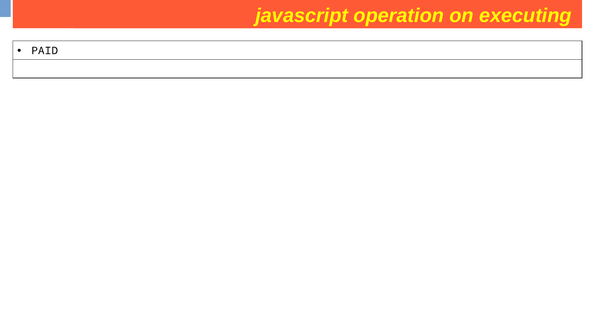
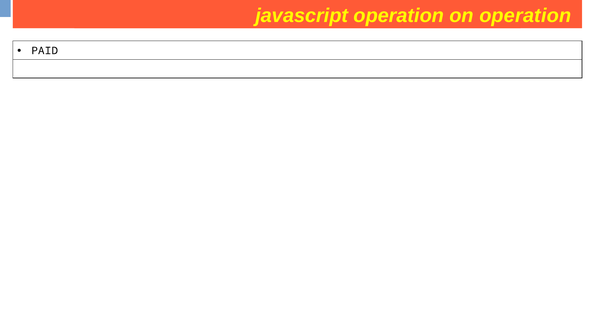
executing: executing -> operation (525, 15)
